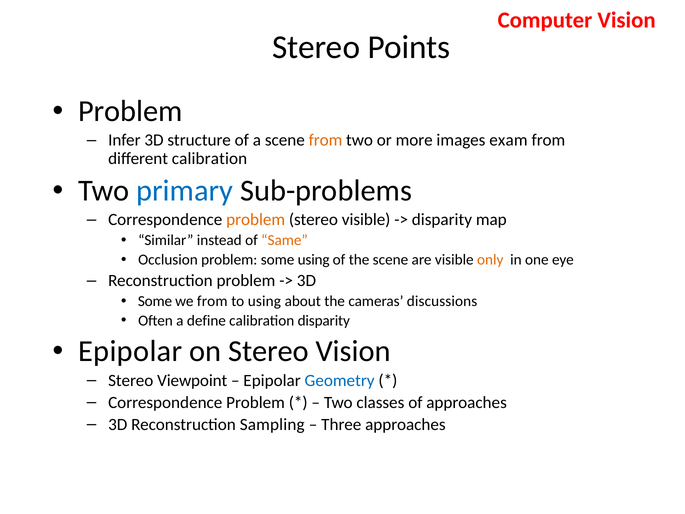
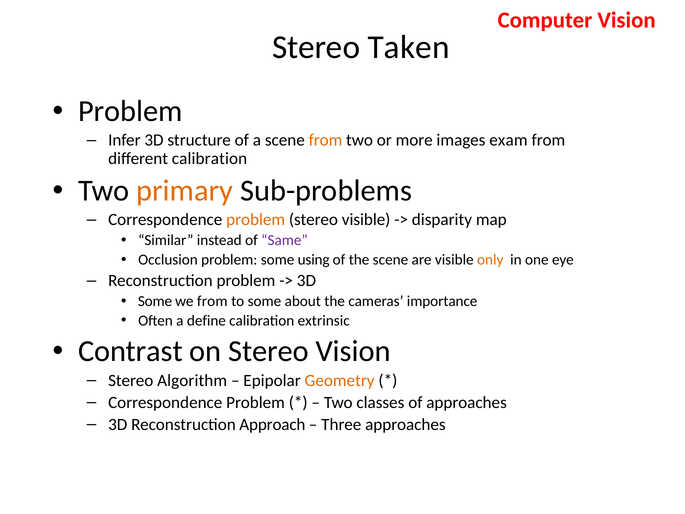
Points: Points -> Taken (409, 47)
primary colour: blue -> orange (185, 190)
Same colour: orange -> purple (285, 240)
to using: using -> some (264, 301)
discussions: discussions -> importance (442, 301)
calibration disparity: disparity -> extrinsic (324, 320)
Epipolar: Epipolar -> Contrast (130, 351)
Viewpoint: Viewpoint -> Algorithm (192, 380)
Geometry colour: blue -> orange (340, 380)
Sampling: Sampling -> Approach (272, 424)
